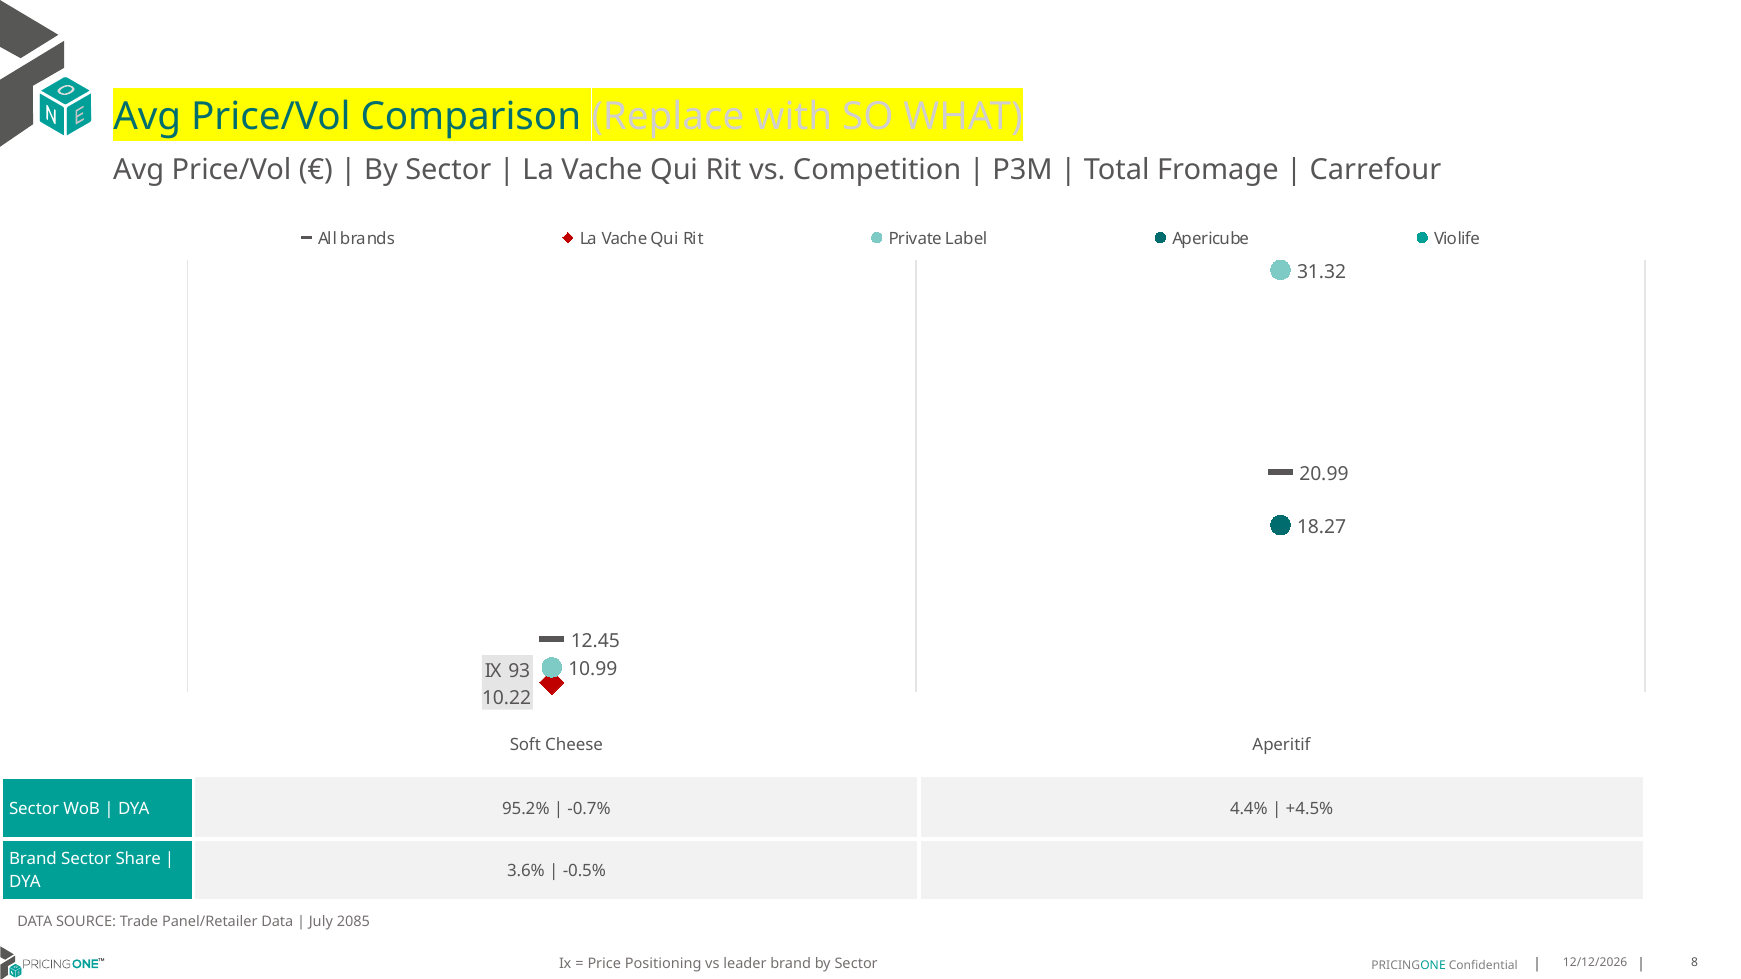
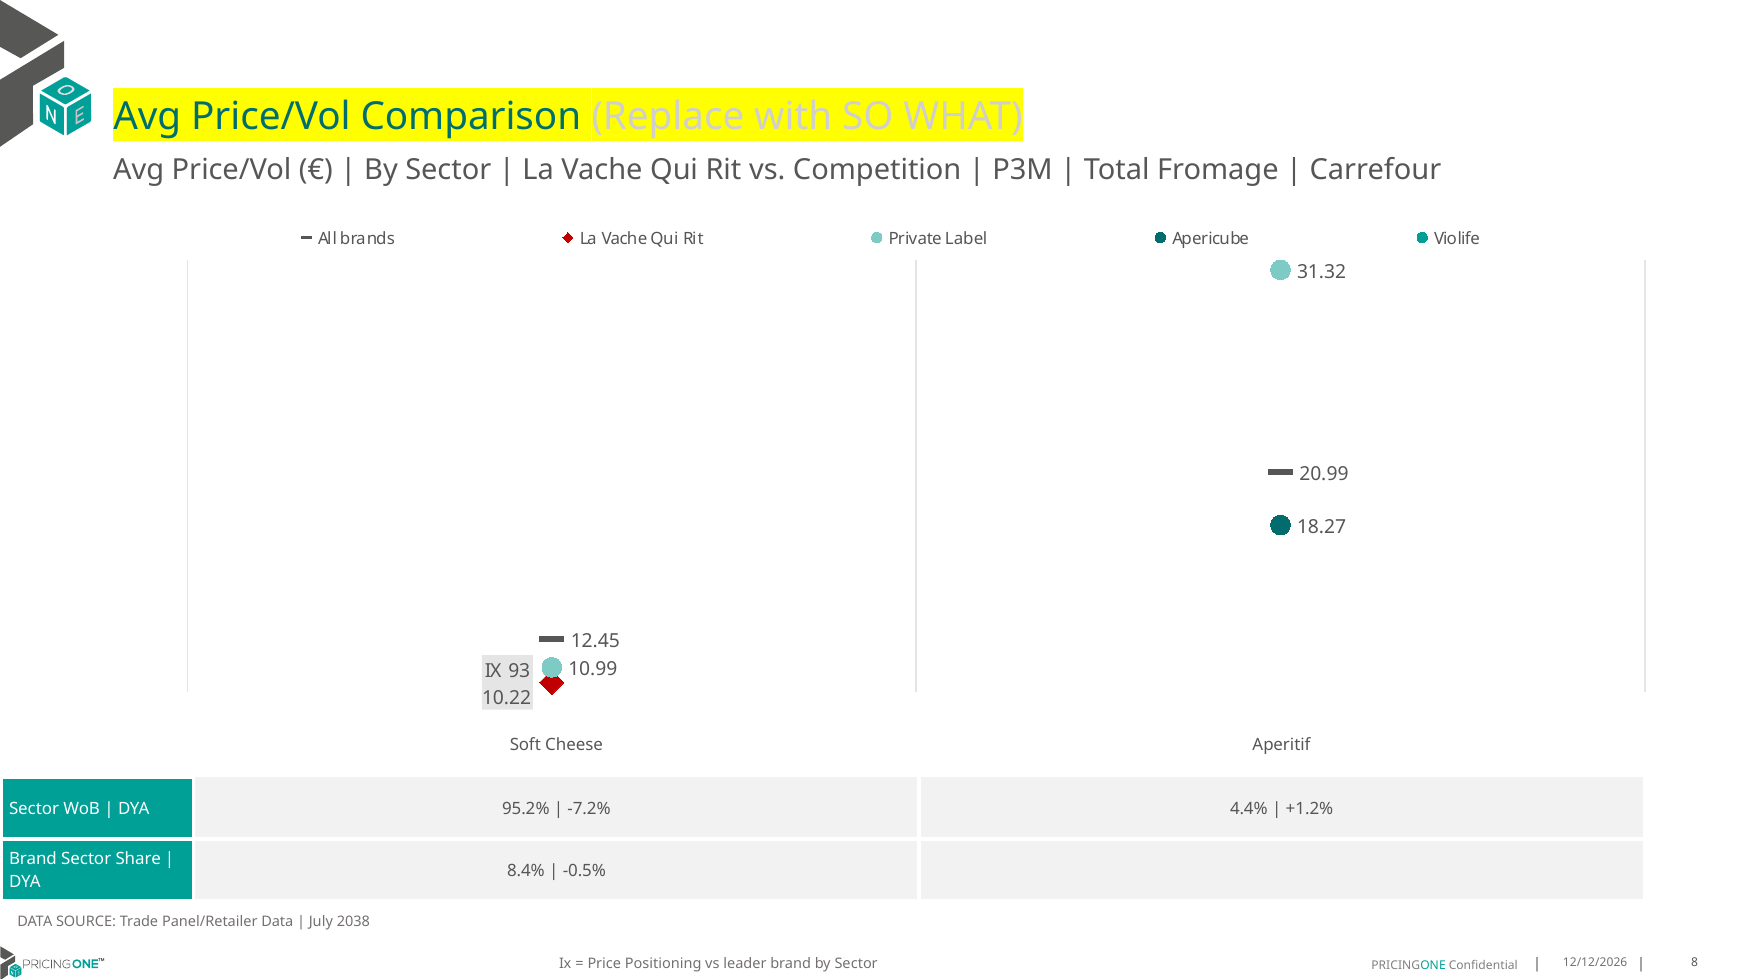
-0.7%: -0.7% -> -7.2% (589, 809)
+4.5%: +4.5% -> +1.2% (1309, 809)
3.6%: 3.6% -> 8.4% (526, 871)
2085: 2085 -> 2038 (353, 922)
